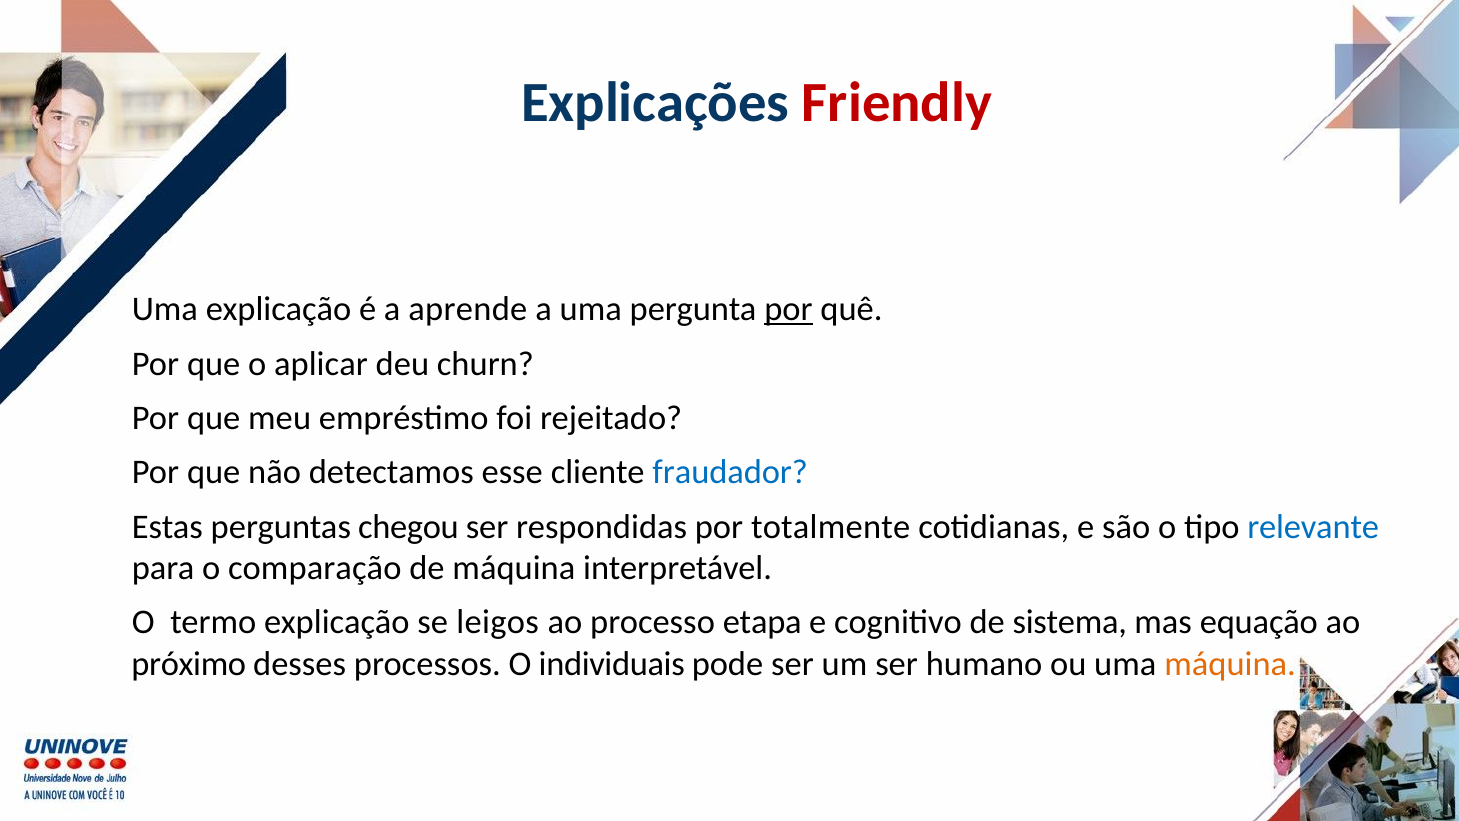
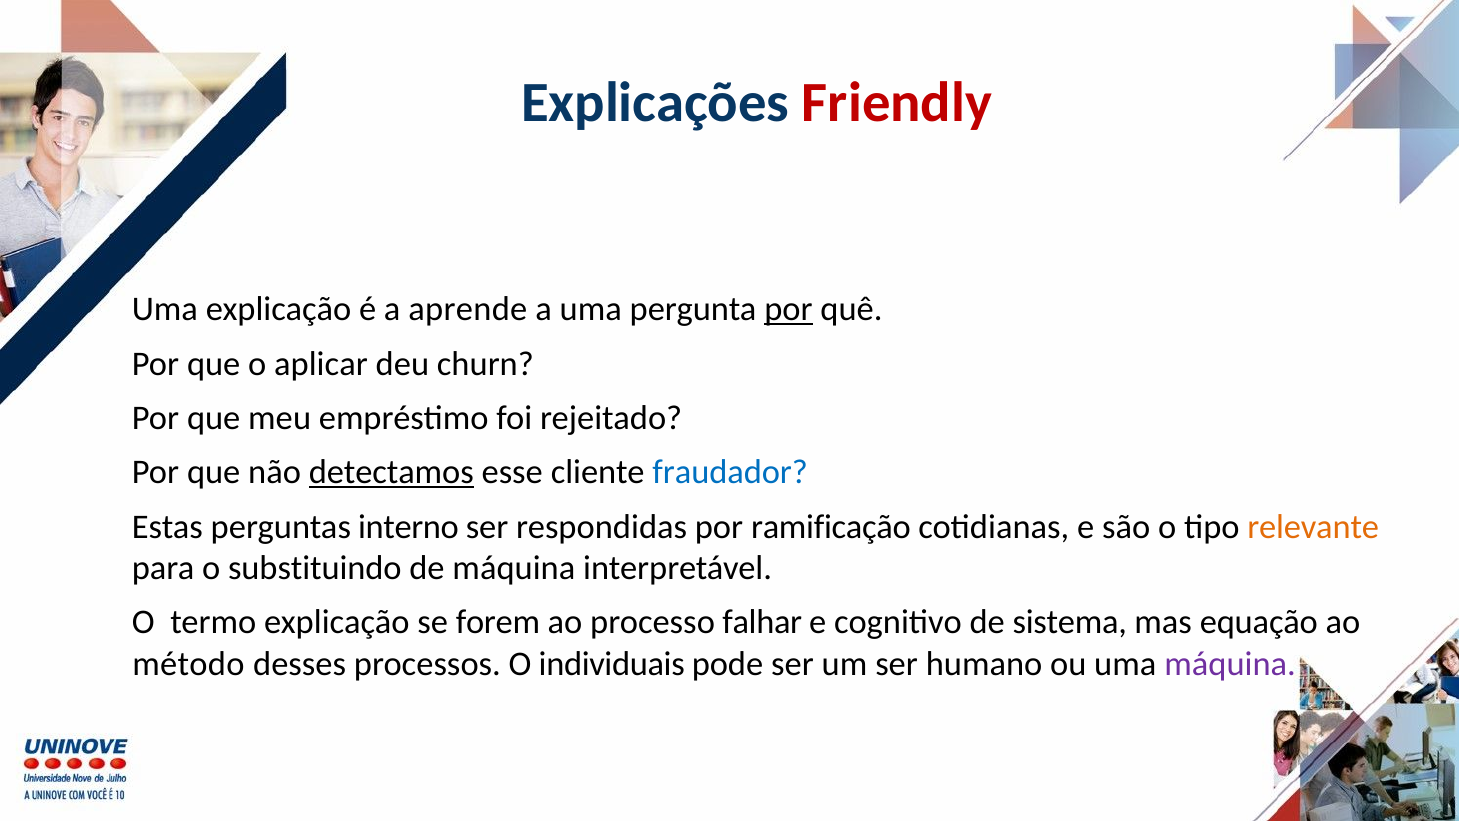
detectamos underline: none -> present (391, 472)
chegou: chegou -> interno (408, 527)
totalmente: totalmente -> ramificação (831, 527)
relevante colour: blue -> orange (1313, 527)
comparação: comparação -> substituindo (315, 568)
leigos: leigos -> forem (498, 622)
etapa: etapa -> falhar (762, 622)
próximo: próximo -> método (188, 664)
máquina colour: orange -> purple (1230, 664)
